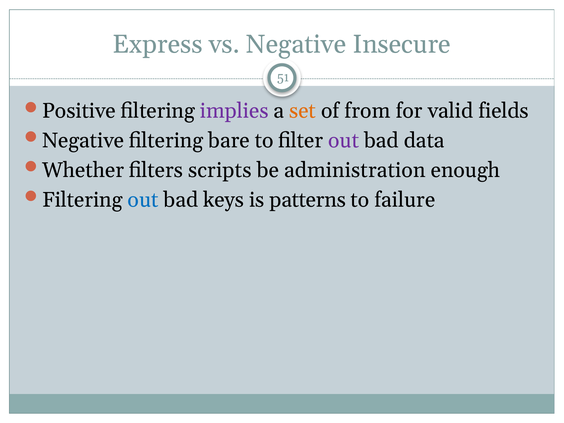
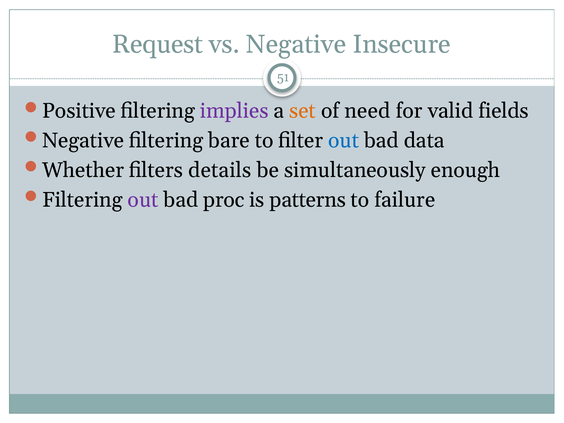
Express: Express -> Request (158, 44)
from: from -> need (367, 111)
out colour: purple -> blue (344, 141)
scripts: scripts -> details (220, 170)
administration: administration -> simultaneously (355, 170)
out colour: blue -> purple (143, 200)
keys: keys -> proc (224, 200)
